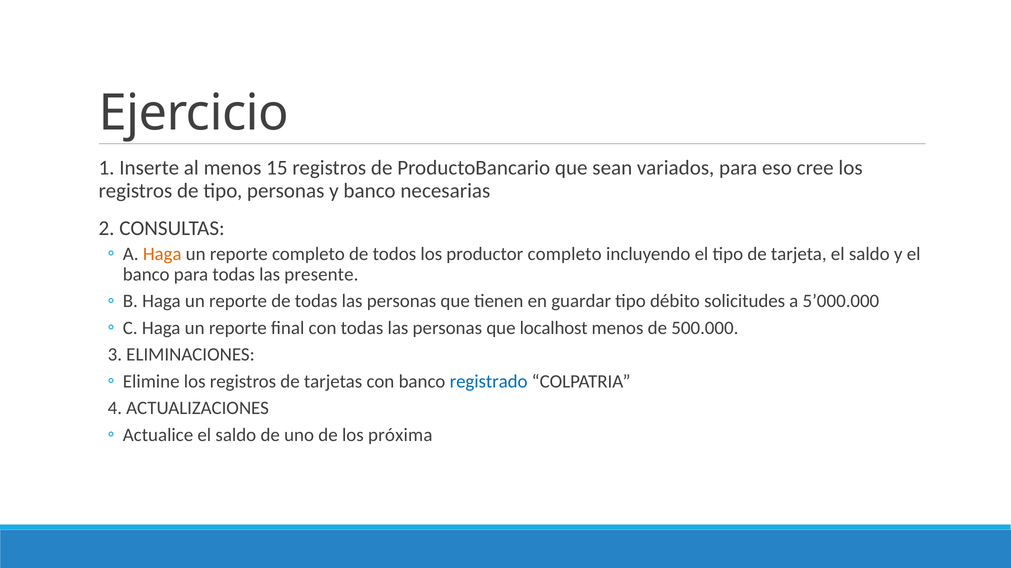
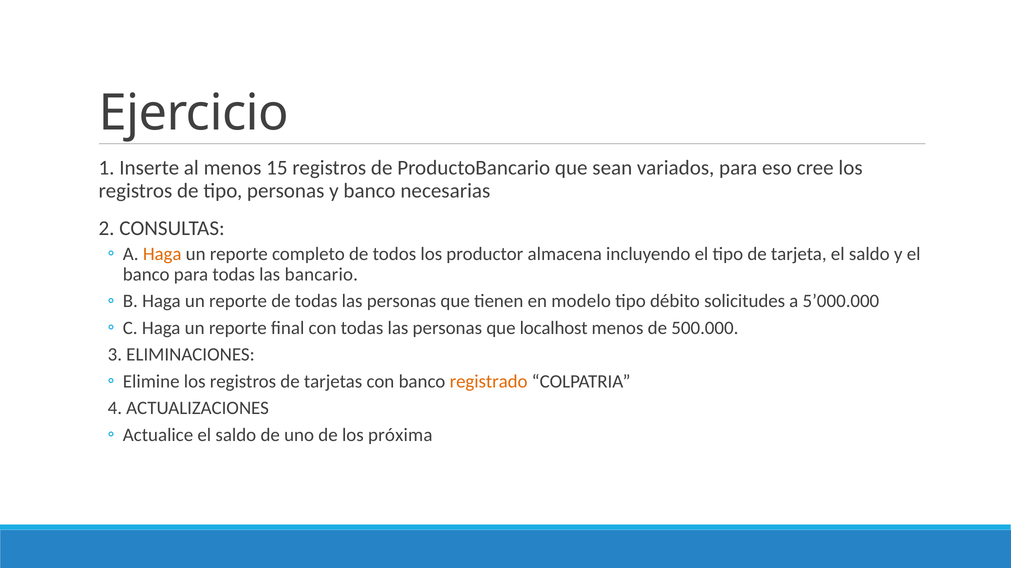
productor completo: completo -> almacena (565, 254)
presente: presente -> bancario (321, 275)
guardar: guardar -> modelo (581, 301)
registrado colour: blue -> orange (489, 382)
